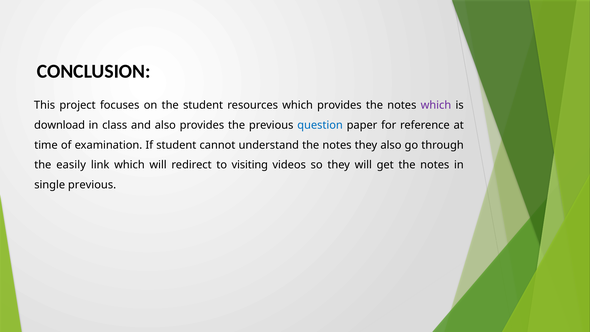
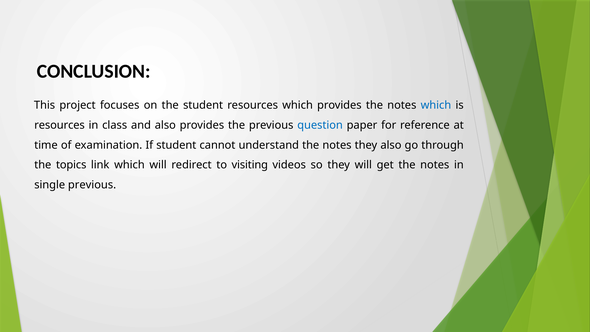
which colour: purple -> blue (436, 105)
download: download -> resources (60, 125)
easily: easily -> topics (71, 165)
